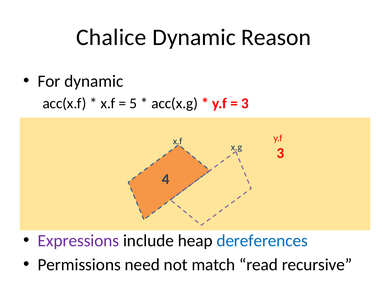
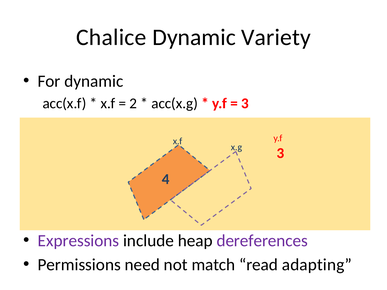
Reason: Reason -> Variety (276, 37)
5: 5 -> 2 (133, 103)
dereferences colour: blue -> purple (262, 241)
recursive: recursive -> adapting (317, 265)
